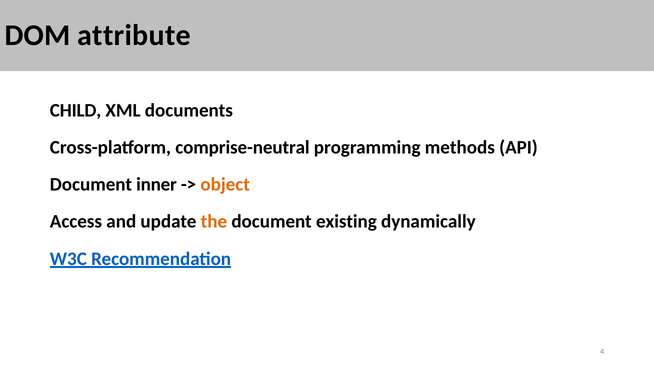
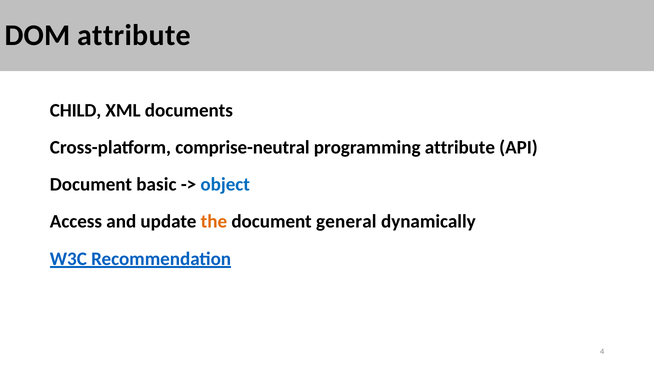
programming methods: methods -> attribute (460, 148)
inner: inner -> basic (156, 184)
object colour: orange -> blue (225, 184)
existing: existing -> general (346, 221)
